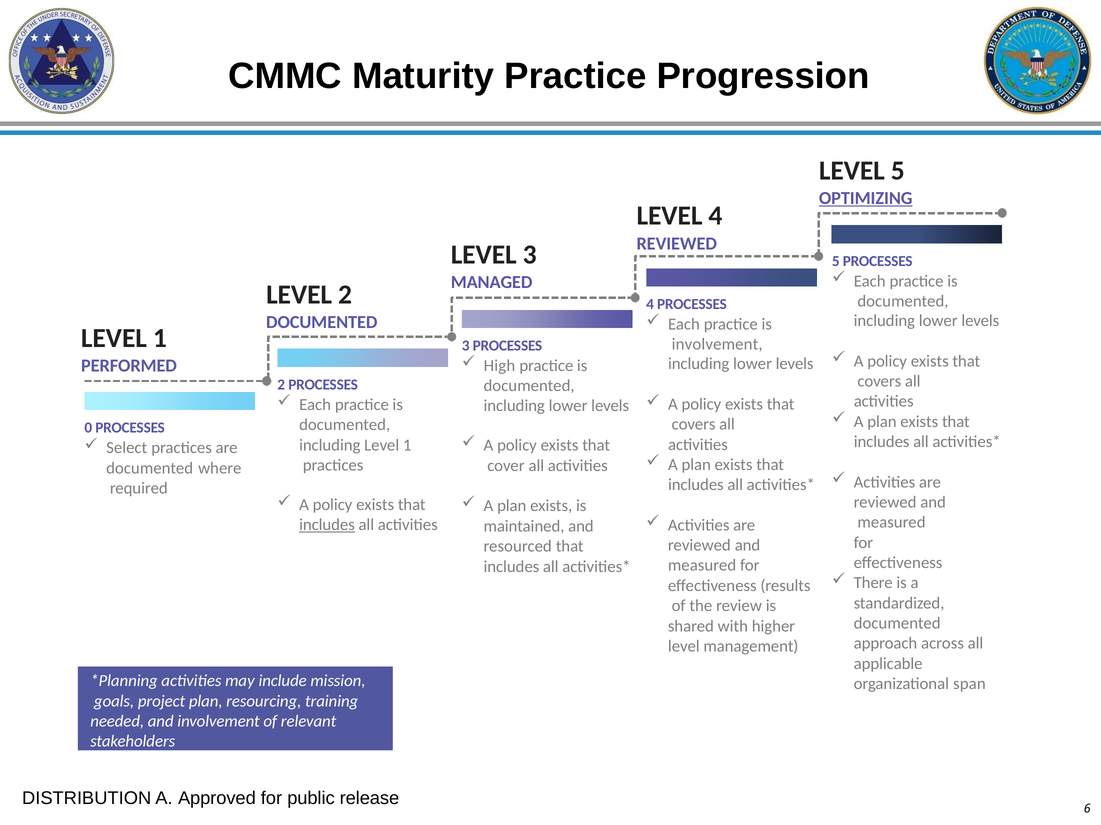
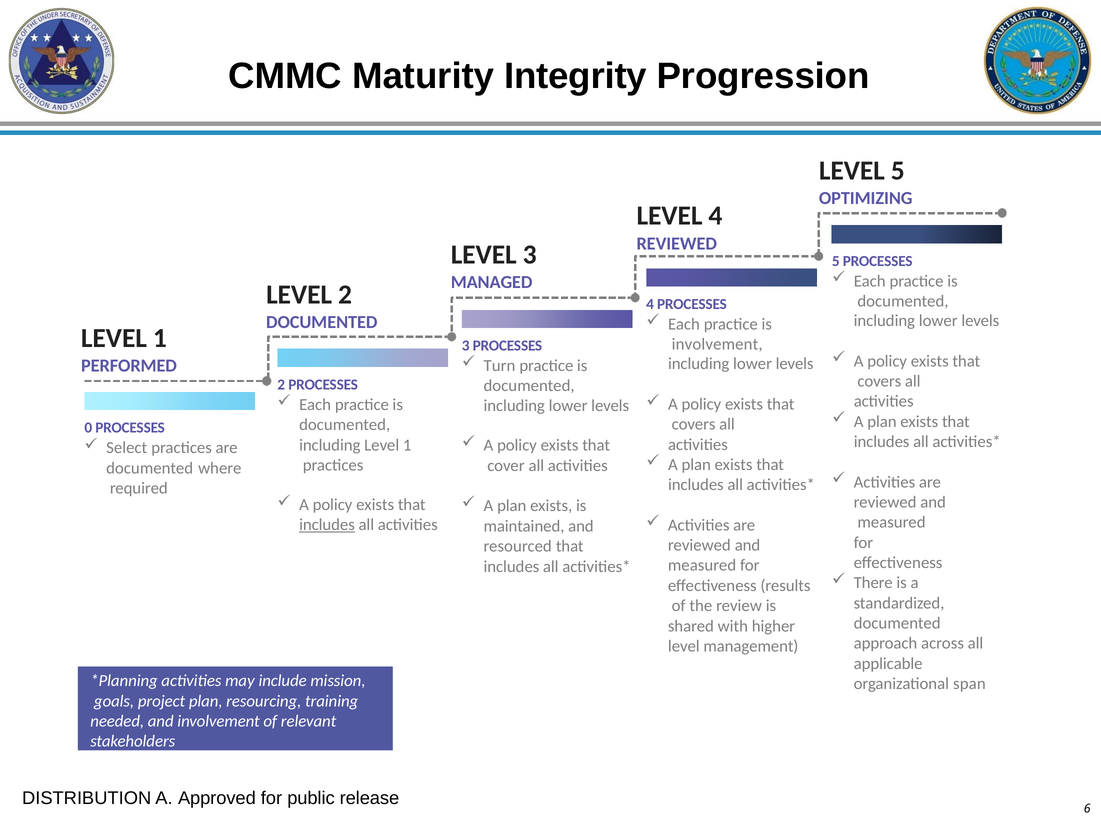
Maturity Practice: Practice -> Integrity (576, 76)
OPTIMIZING underline: present -> none (866, 198)
High: High -> Turn (499, 366)
